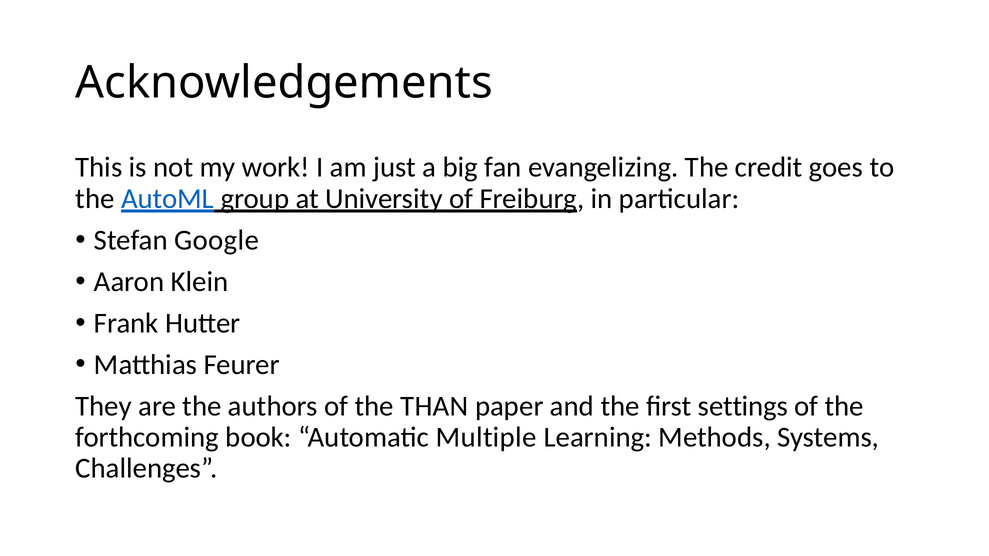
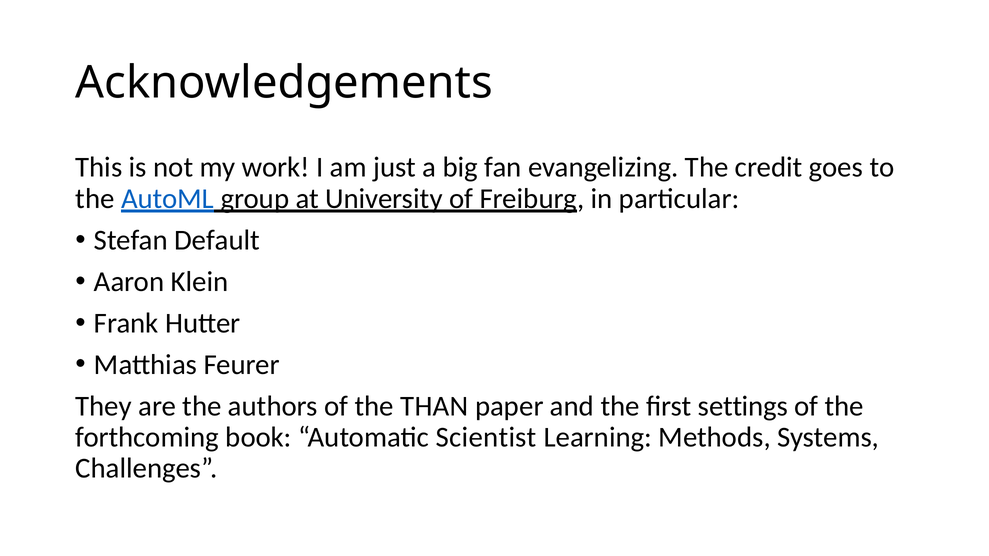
Google: Google -> Default (217, 240)
Multiple: Multiple -> Scientist (486, 437)
